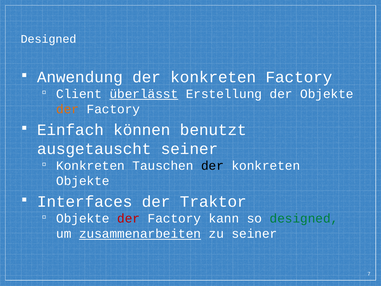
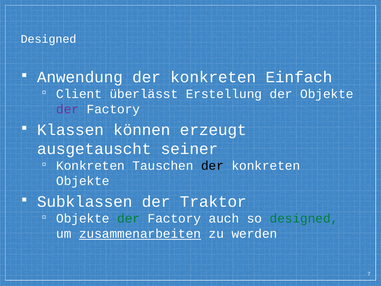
konkreten Factory: Factory -> Einfach (299, 77)
überlässt underline: present -> none (144, 94)
der colour: orange -> purple (68, 109)
Einfach: Einfach -> Klassen (70, 130)
benutzt: benutzt -> erzeugt (213, 130)
Interfaces: Interfaces -> Subklassen (85, 201)
der colour: red -> green (129, 218)
kann: kann -> auch (224, 218)
zu seiner: seiner -> werden (254, 234)
